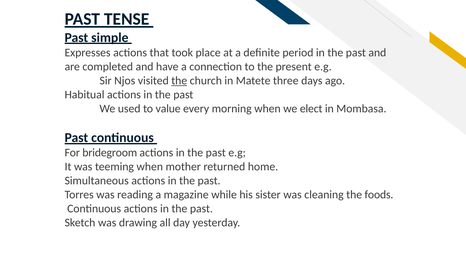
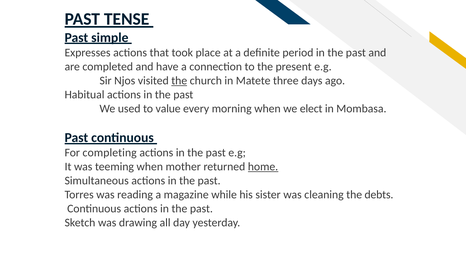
bridegroom: bridegroom -> completing (110, 153)
home underline: none -> present (263, 167)
foods: foods -> debts (379, 195)
